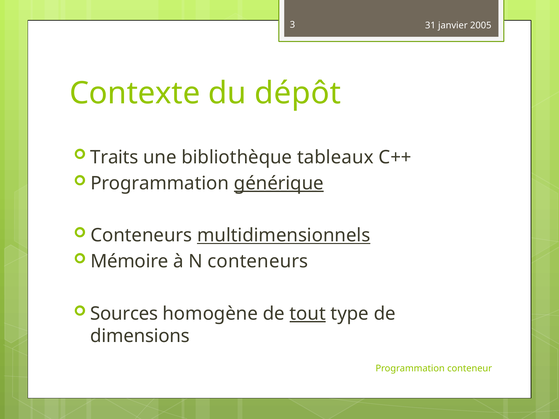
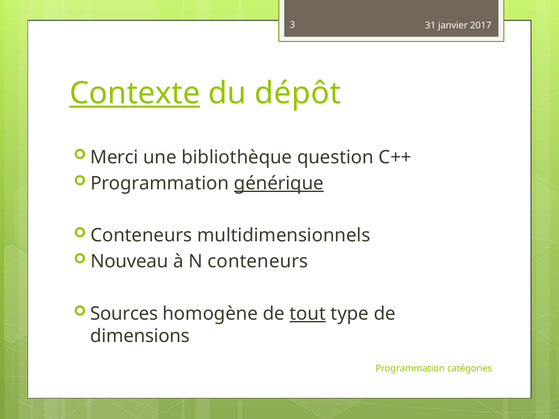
2005: 2005 -> 2017 (481, 26)
Contexte underline: none -> present (135, 93)
Traits: Traits -> Merci (114, 157)
tableaux: tableaux -> question (335, 157)
multidimensionnels underline: present -> none (284, 236)
Mémoire: Mémoire -> Nouveau (129, 262)
conteneur: conteneur -> catégories (470, 369)
